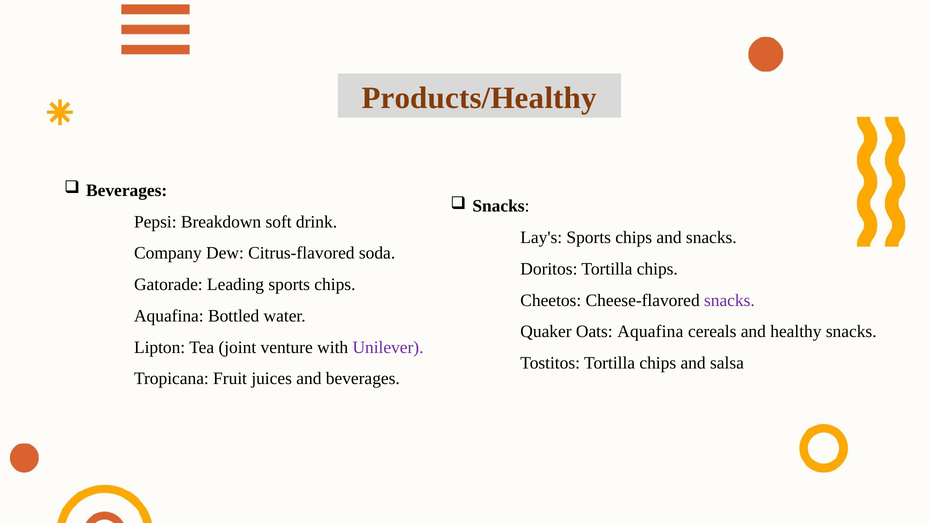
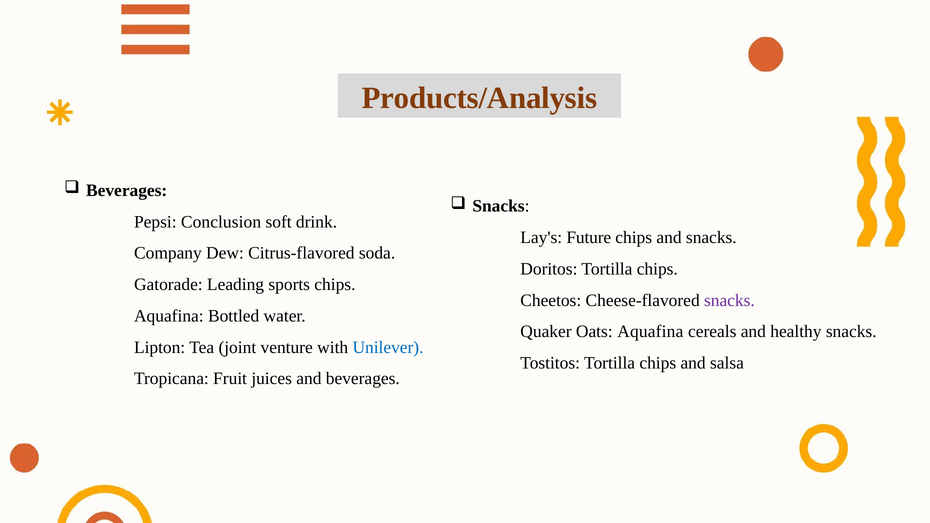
Products/Healthy: Products/Healthy -> Products/Analysis (479, 98)
Breakdown: Breakdown -> Conclusion (221, 222)
Lay's Sports: Sports -> Future (589, 238)
Unilever colour: purple -> blue (388, 347)
